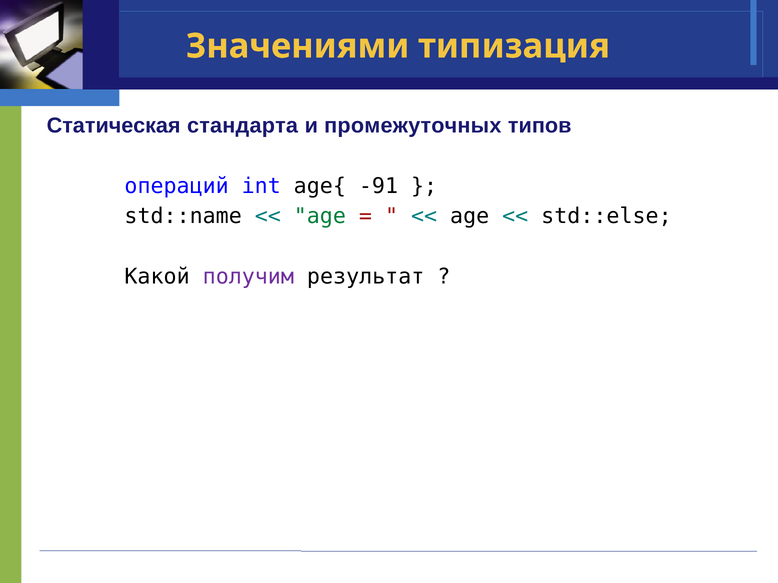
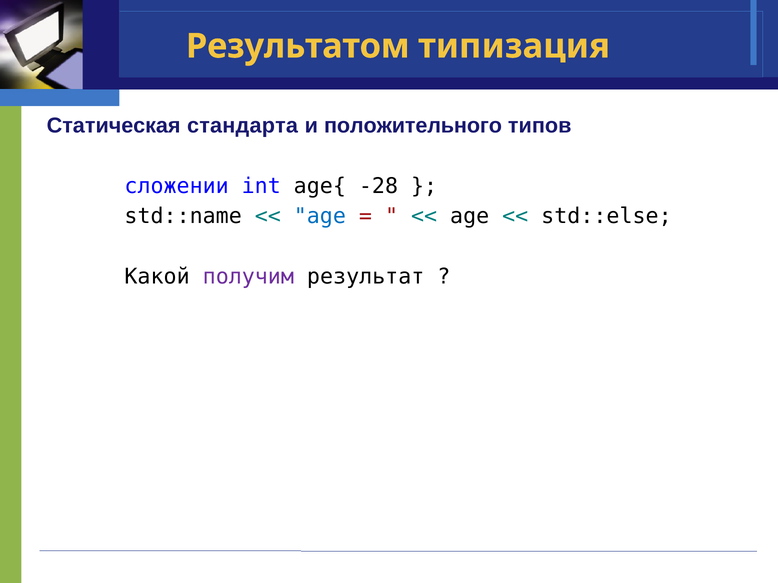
Значениями: Значениями -> Результатом (298, 46)
промежуточных: промежуточных -> положительного (413, 126)
операций: операций -> сложении (177, 186)
-91: -91 -> -28 (379, 186)
age colour: green -> blue (320, 217)
